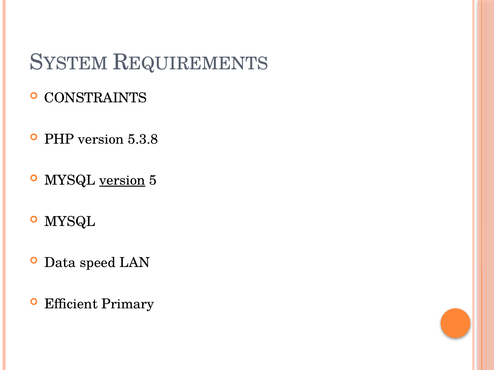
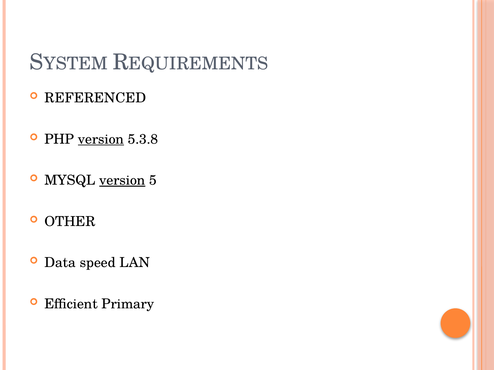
CONSTRAINTS: CONSTRAINTS -> REFERENCED (95, 98)
version underline: none -> present (101, 139)
MYSQL: MYSQL -> OTHER (70, 222)
